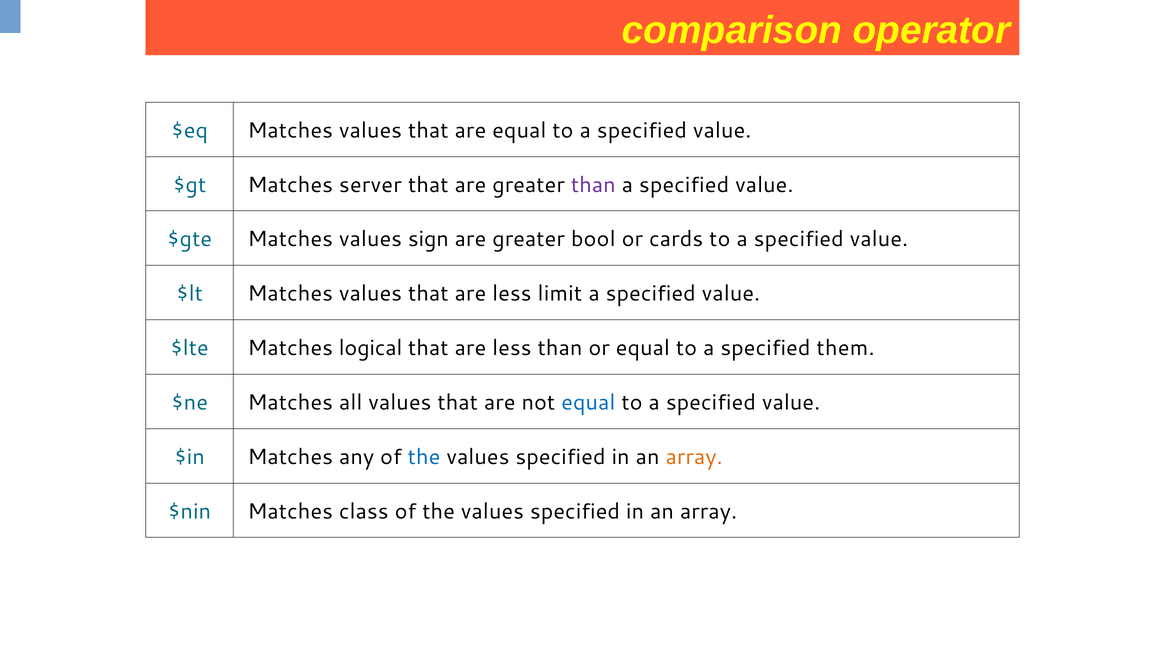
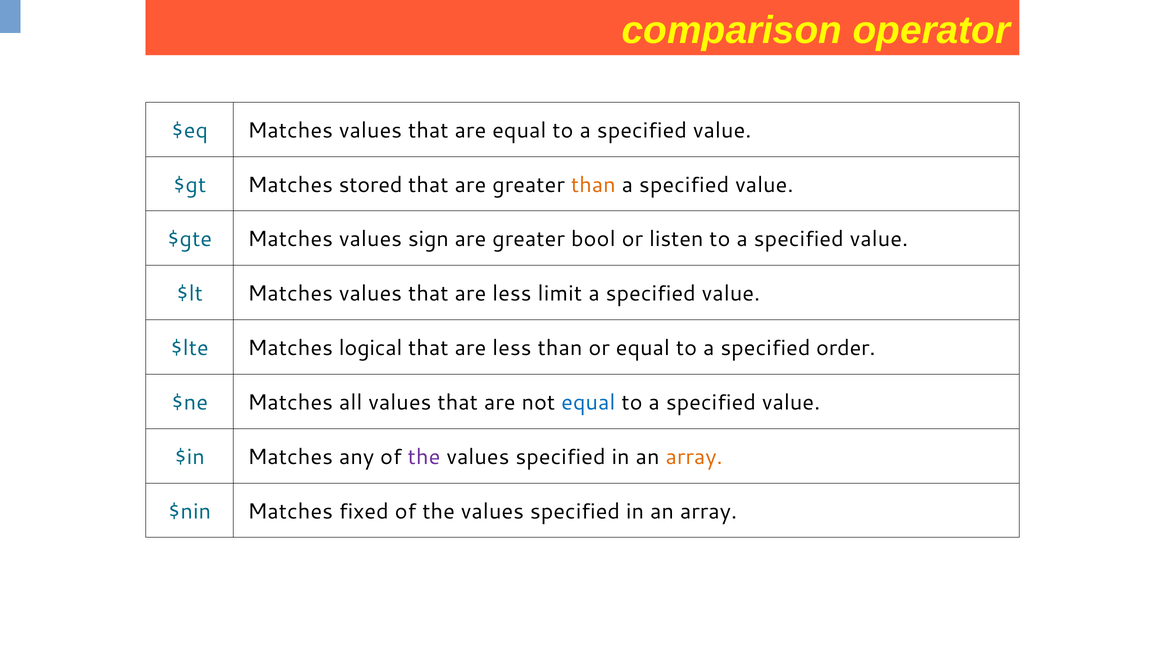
server: server -> stored (371, 185)
than colour: purple -> orange (593, 185)
cards: cards -> listen (676, 239)
them: them -> order (846, 348)
the colour: blue -> purple (424, 456)
class: class -> fixed (364, 511)
